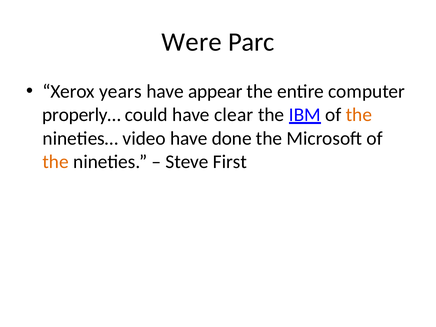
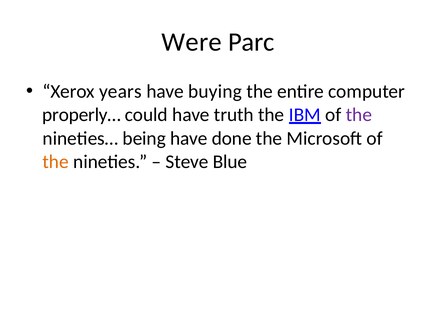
appear: appear -> buying (215, 91)
clear: clear -> truth (234, 115)
the colour: orange -> purple (359, 115)
video: video -> being (144, 138)
First: First -> Blue (230, 162)
